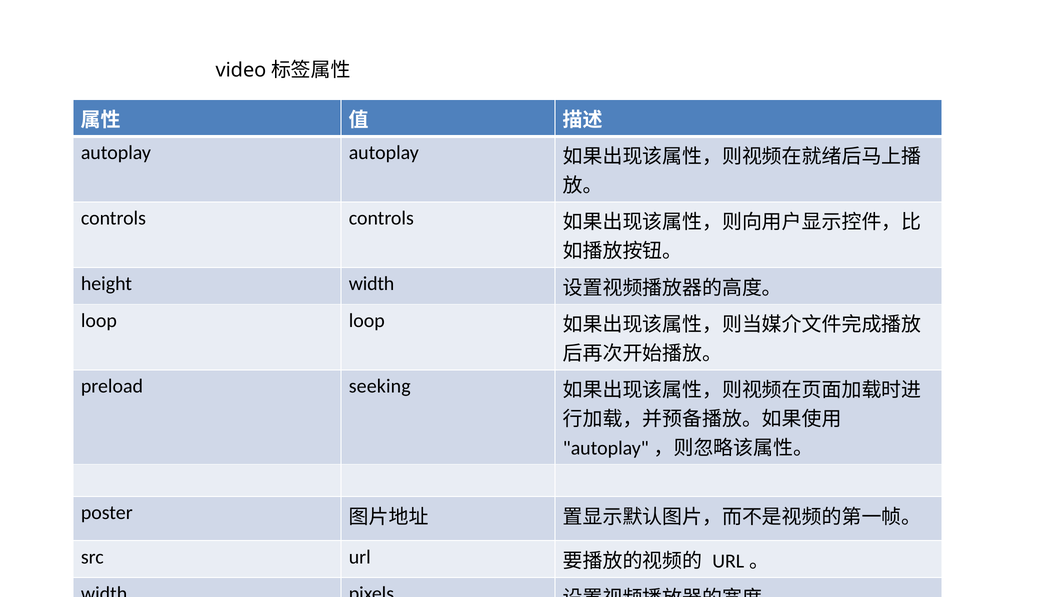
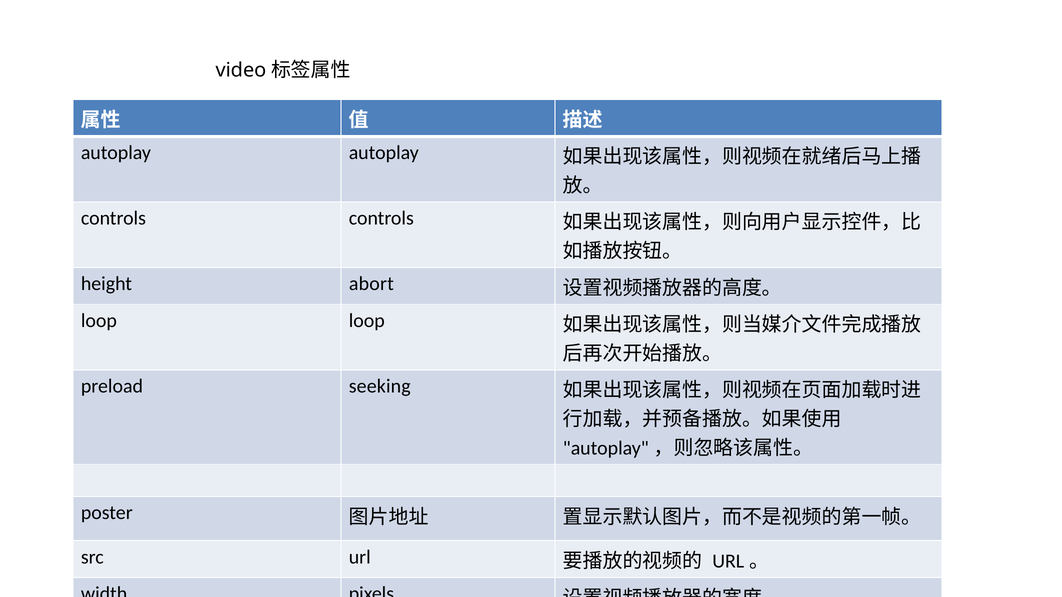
height width: width -> abort (371, 284)
